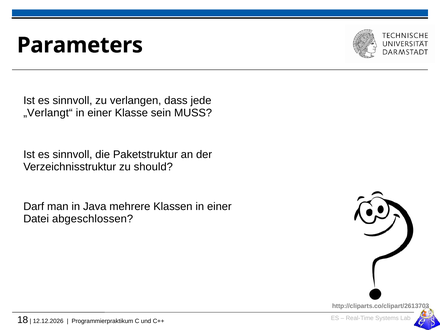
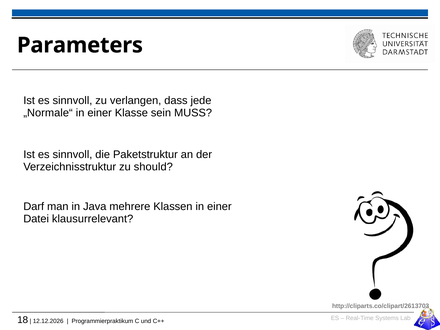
„Verlangt“: „Verlangt“ -> „Normale“ (48, 113)
abgeschlossen: abgeschlossen -> klausurrelevant (93, 219)
